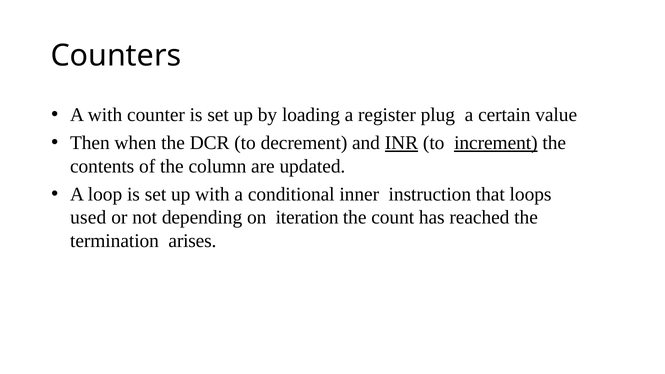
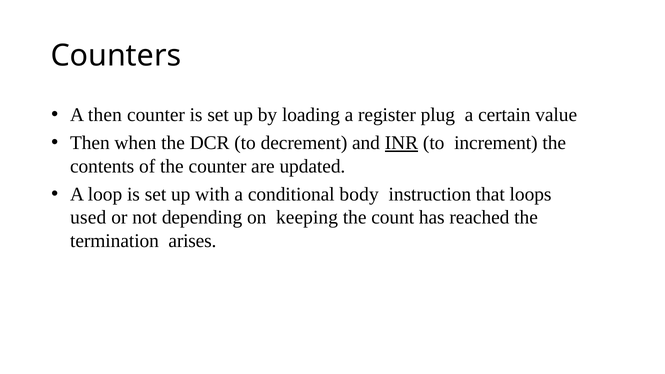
A with: with -> then (105, 115)
increment underline: present -> none (496, 143)
the column: column -> counter (217, 166)
inner: inner -> body (359, 194)
iteration: iteration -> keeping (307, 218)
